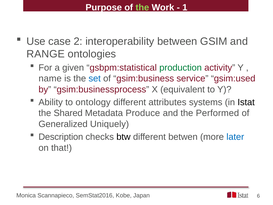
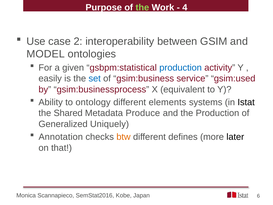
1: 1 -> 4 (185, 7)
RANGE: RANGE -> MODEL (46, 54)
production colour: green -> blue (181, 68)
name: name -> easily (50, 78)
attributes: attributes -> elements (167, 102)
the Performed: Performed -> Production (217, 113)
Description: Description -> Annotation (61, 137)
btw colour: black -> orange (123, 137)
betwen: betwen -> defines (183, 137)
later colour: blue -> black (235, 137)
